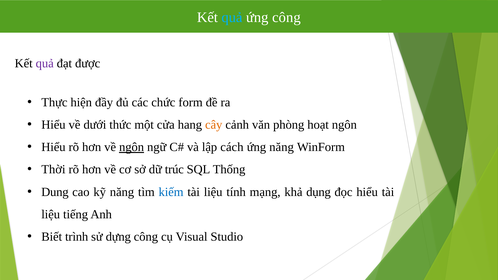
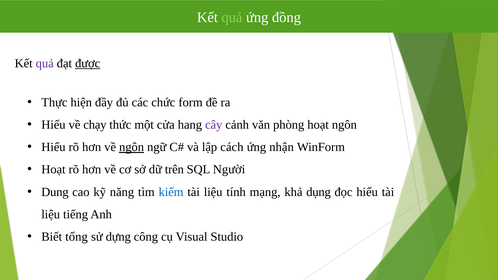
quả colour: light blue -> light green (232, 17)
ứng công: công -> đồng (286, 17)
được underline: none -> present (88, 63)
dưới: dưới -> chạy (95, 125)
cây colour: orange -> purple (214, 125)
ứng năng: năng -> nhận (282, 147)
Thời: Thời -> Hoạt (53, 170)
trúc: trúc -> trên (174, 170)
Thống: Thống -> Người (229, 170)
trình: trình -> tổng (77, 237)
